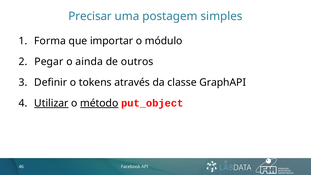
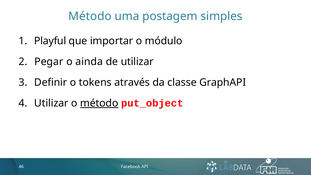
Precisar: Precisar -> Método (90, 16)
Forma: Forma -> Playful (50, 41)
de outros: outros -> utilizar (137, 62)
Utilizar underline: present -> none (51, 103)
